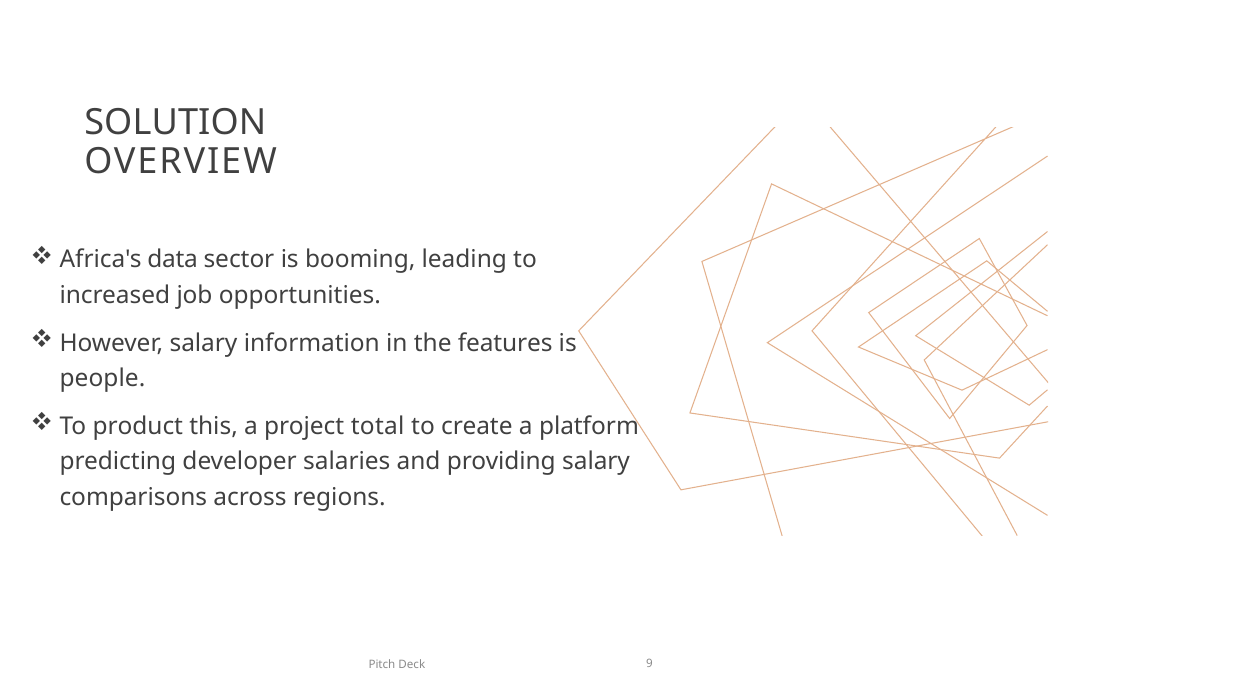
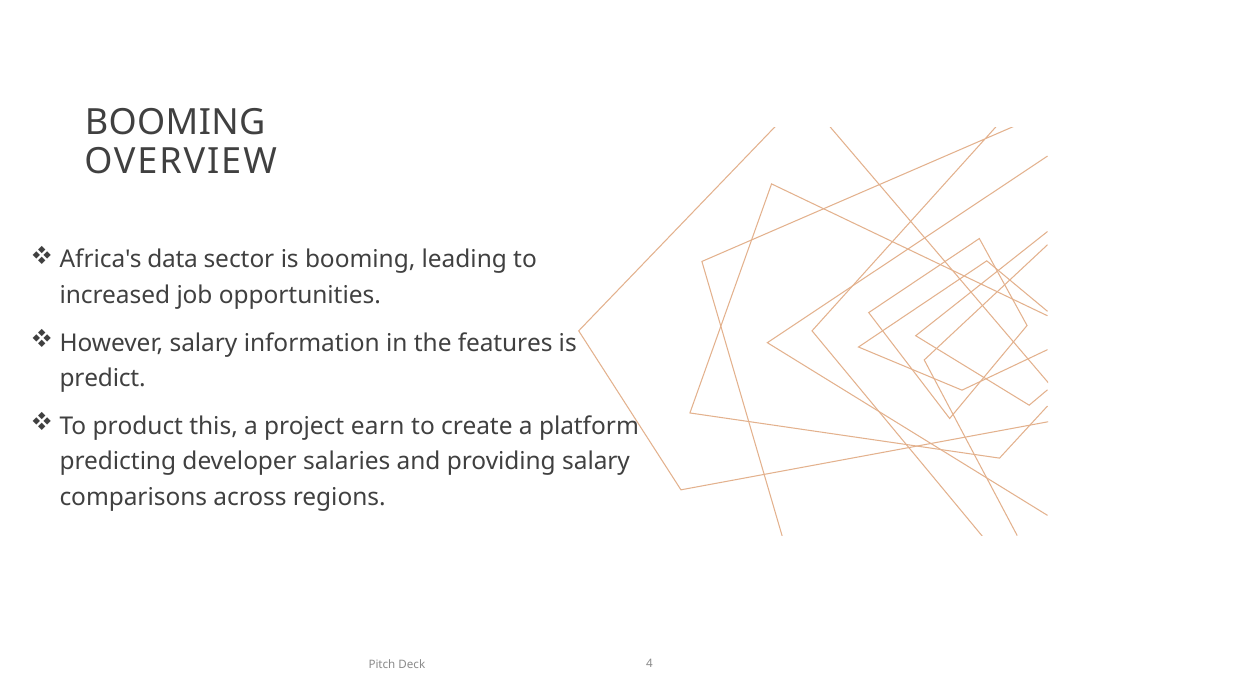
SOLUTION: SOLUTION -> BOOMING (175, 123)
people: people -> predict (103, 378)
total: total -> earn (378, 426)
9: 9 -> 4 (649, 663)
